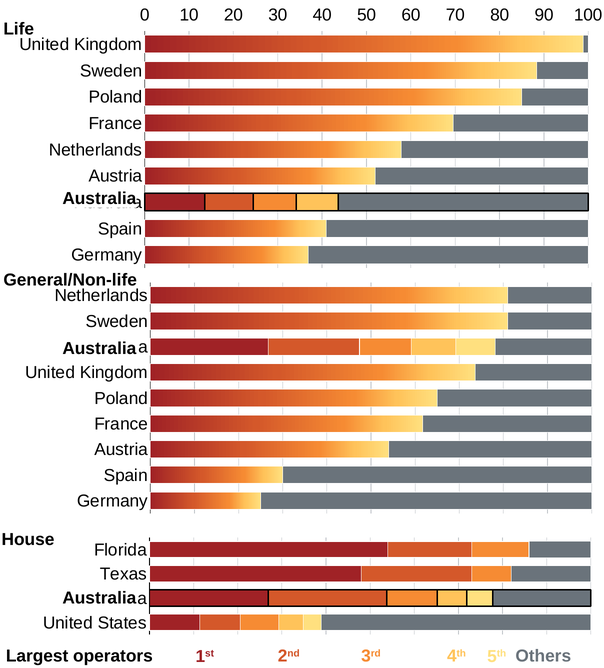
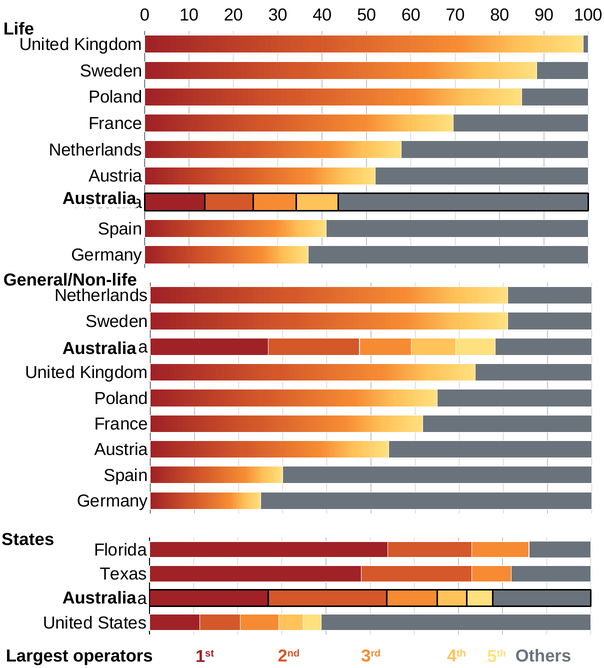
House: House -> States (28, 539)
